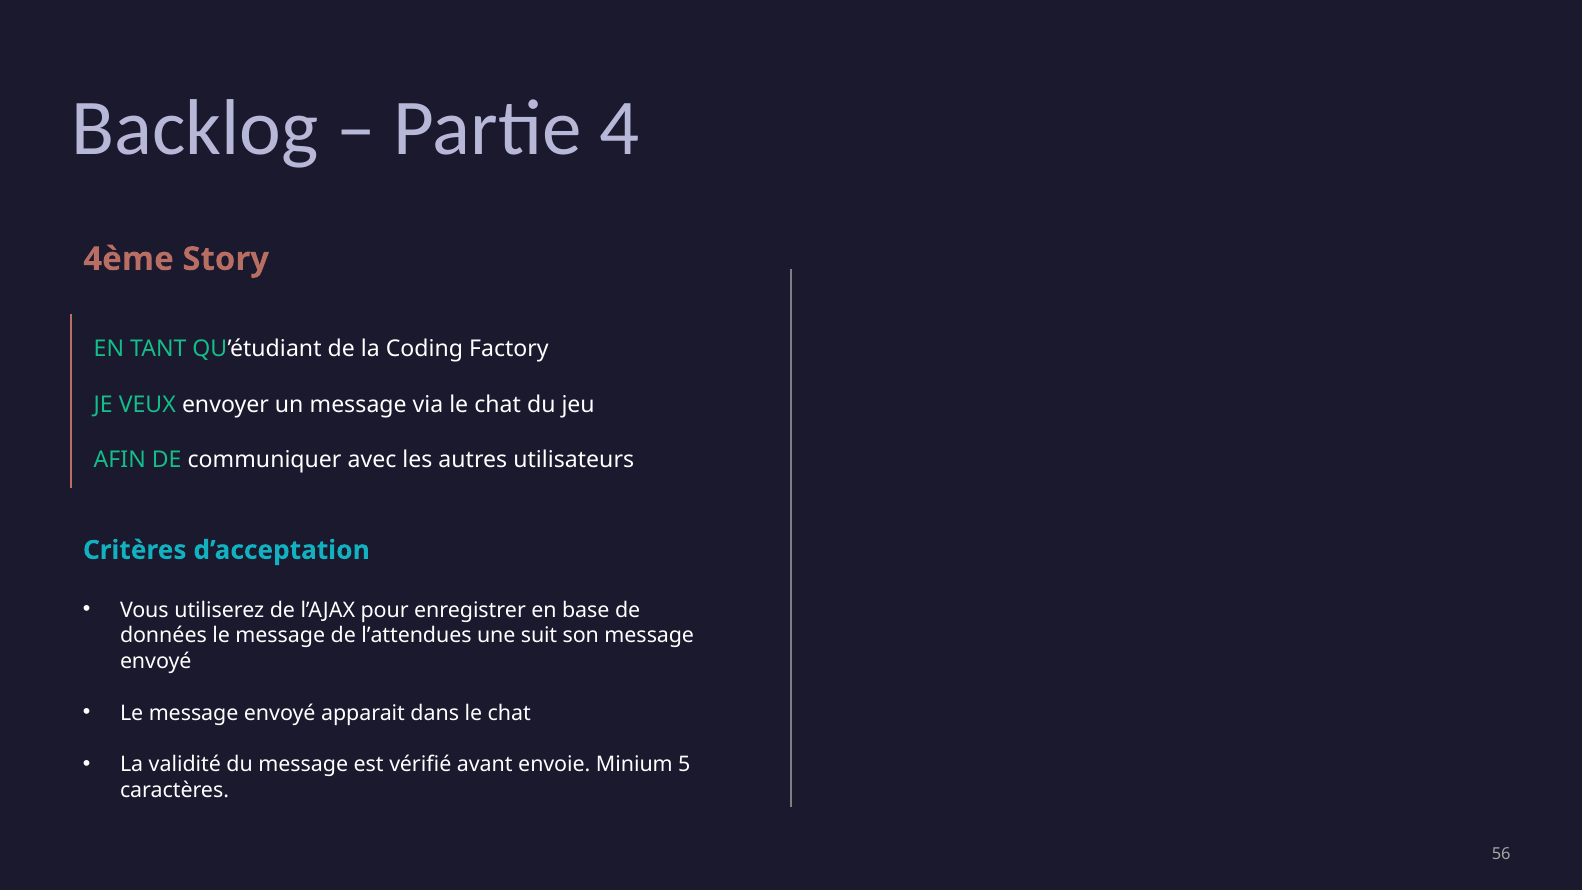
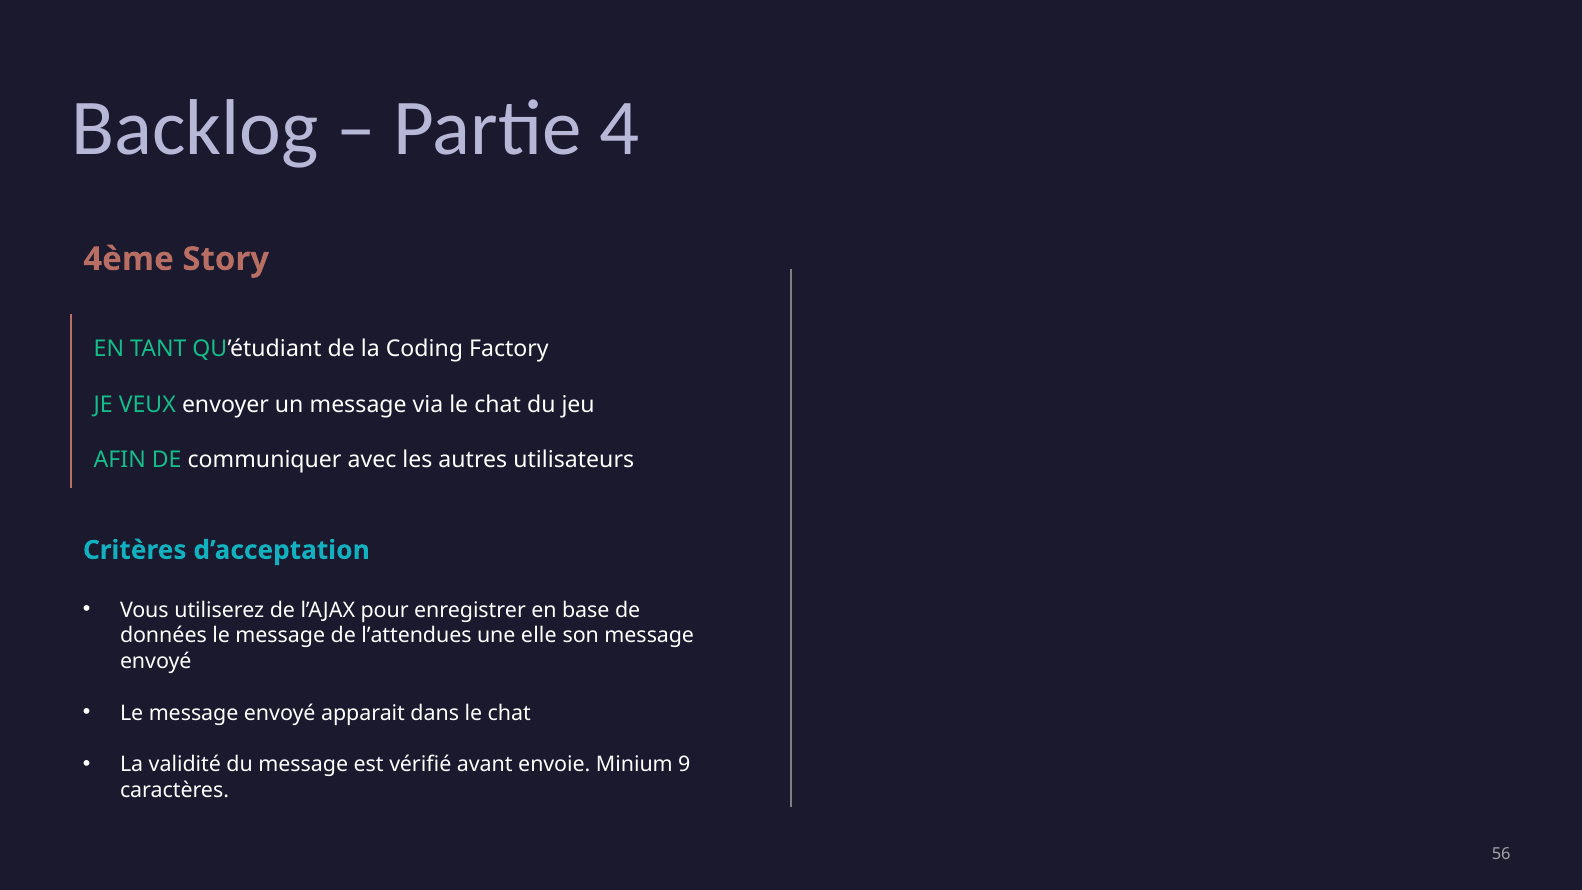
suit: suit -> elle (539, 636)
5: 5 -> 9 (684, 764)
